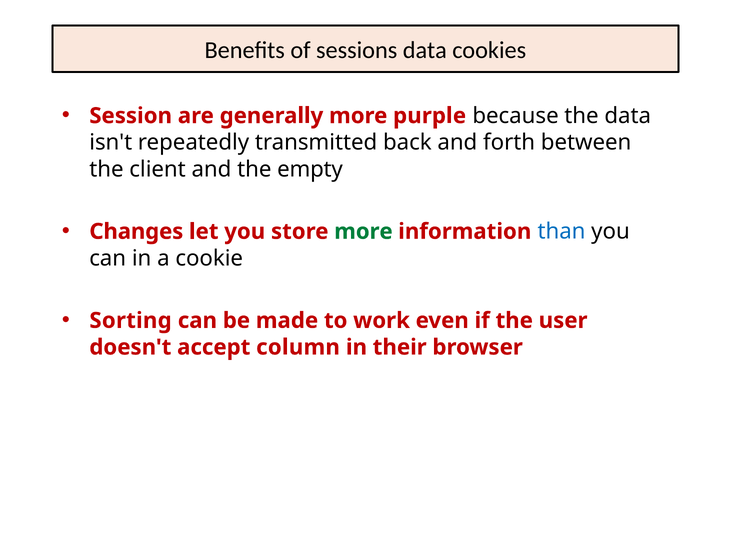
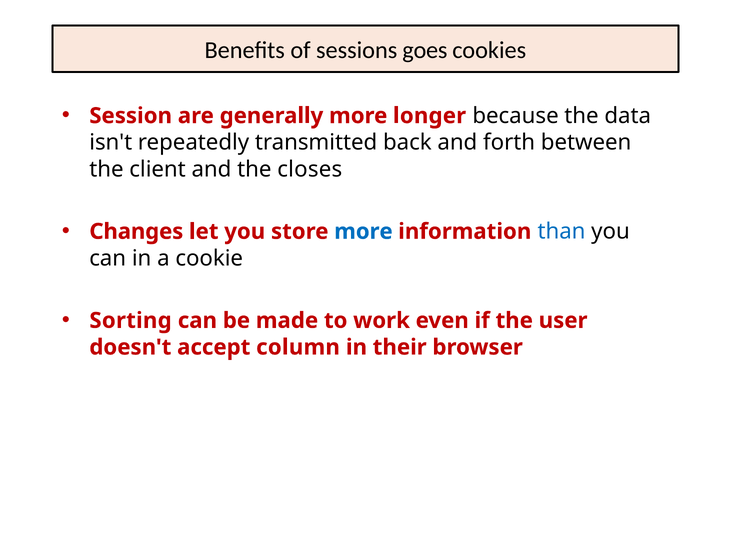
sessions data: data -> goes (425, 50)
purple: purple -> longer (430, 116)
empty: empty -> closes (310, 169)
more colour: green -> blue (363, 231)
